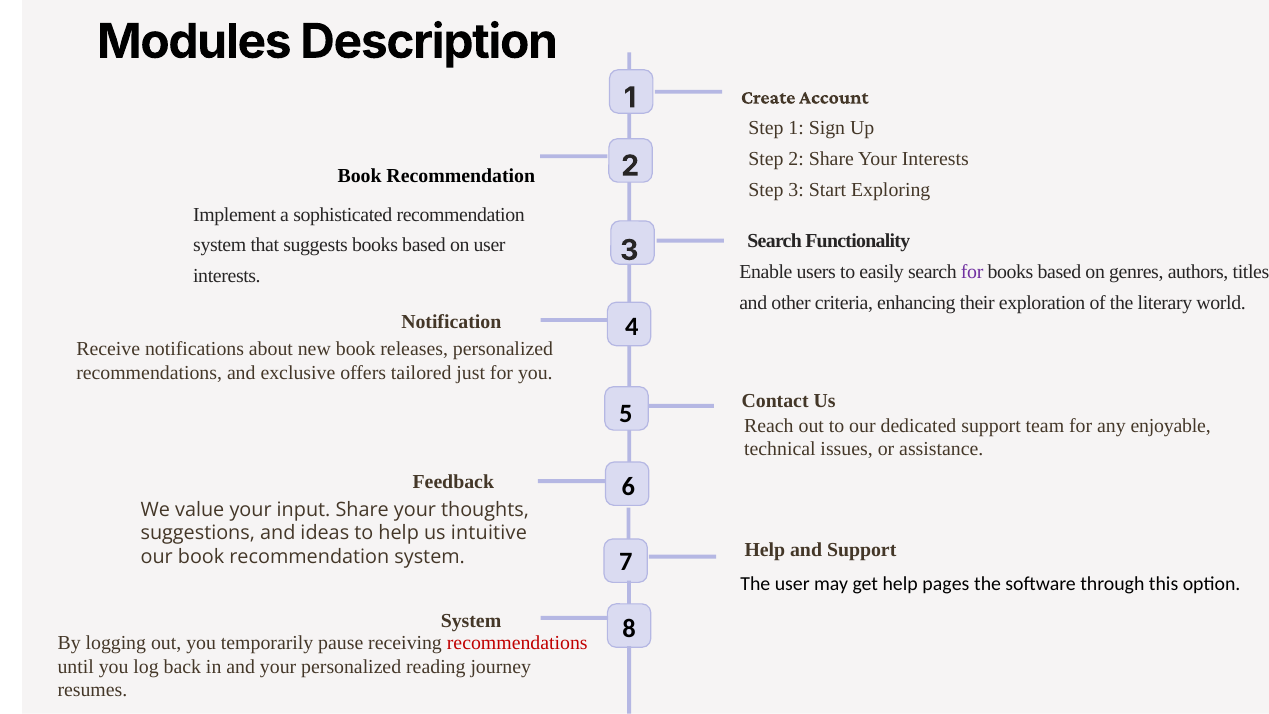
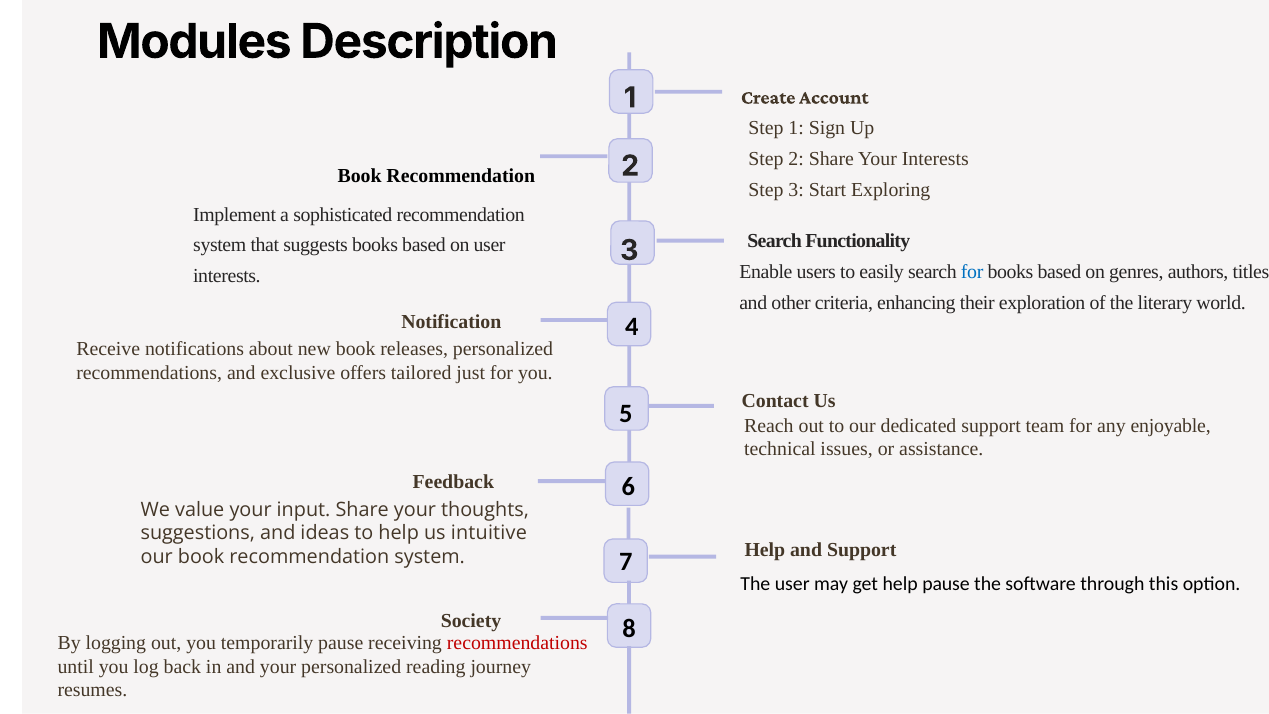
for colour: purple -> blue (972, 272)
help pages: pages -> pause (946, 584)
System: System -> Society (471, 621)
